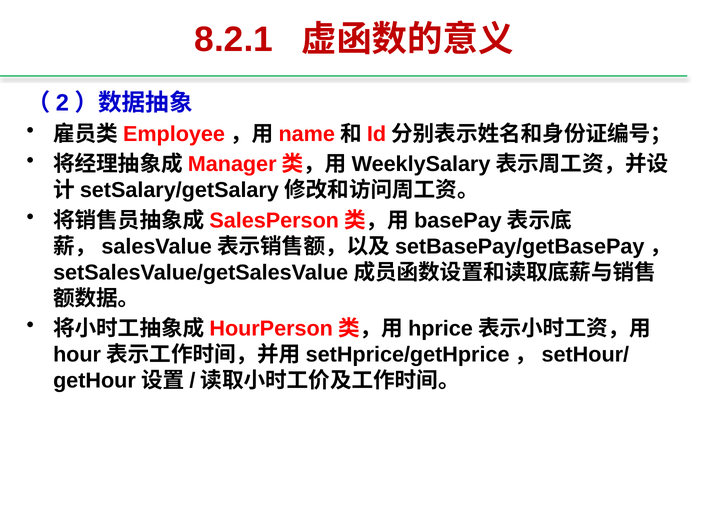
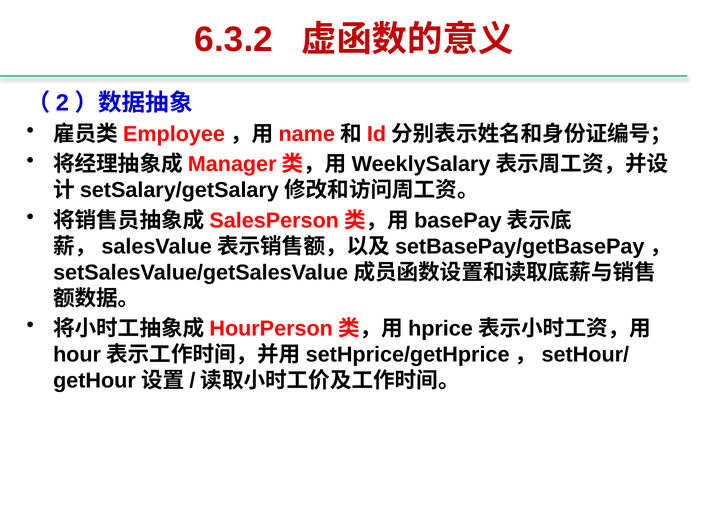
8.2.1: 8.2.1 -> 6.3.2 (234, 40)
